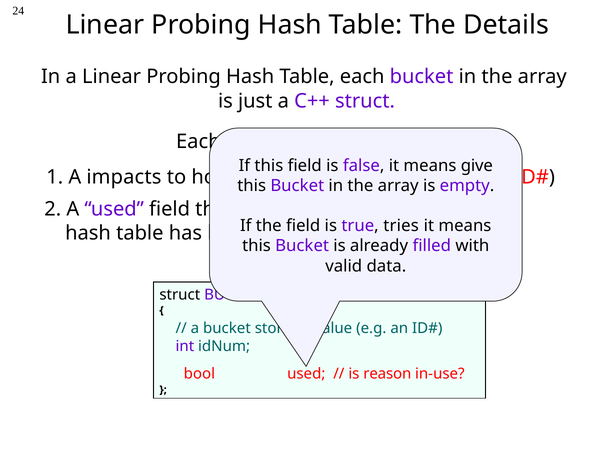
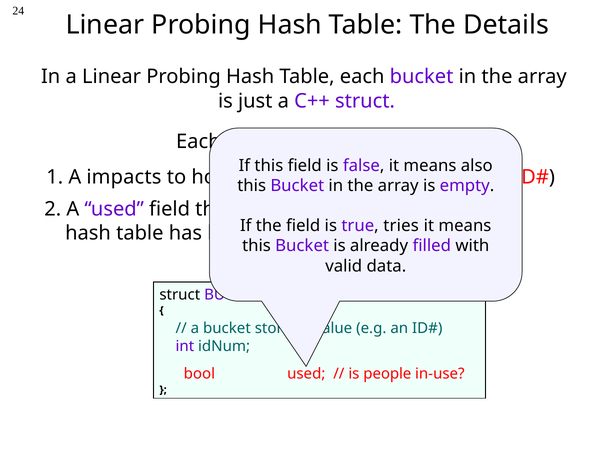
give: give -> also (477, 166)
reason: reason -> people (387, 374)
